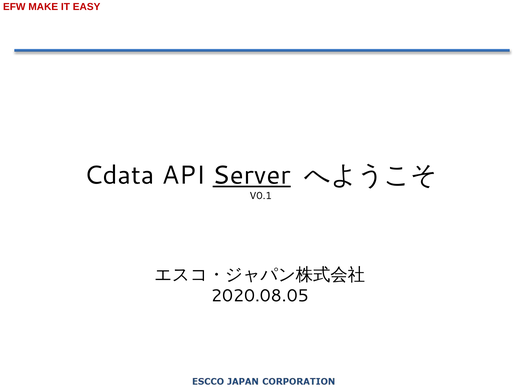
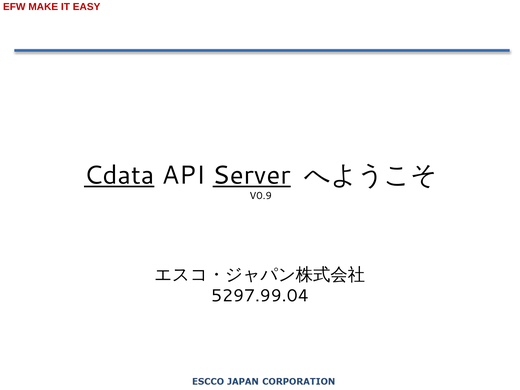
Cdata underline: none -> present (119, 175)
V0.1: V0.1 -> V0.9 (261, 196)
2020.08.05: 2020.08.05 -> 5297.99.04 (260, 296)
